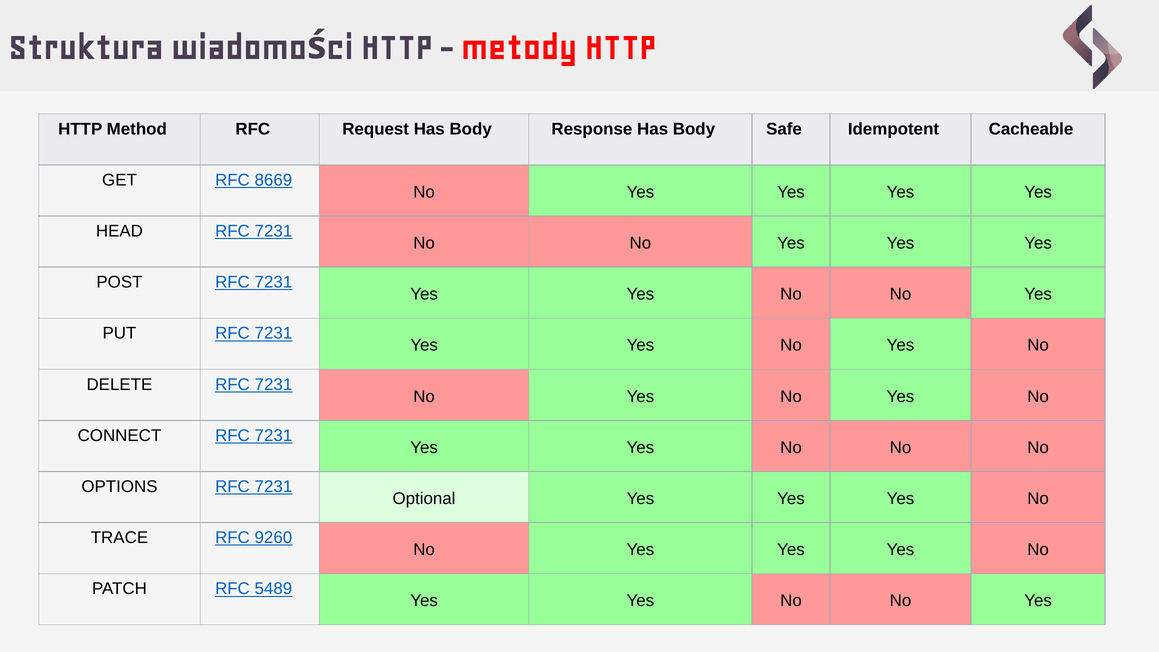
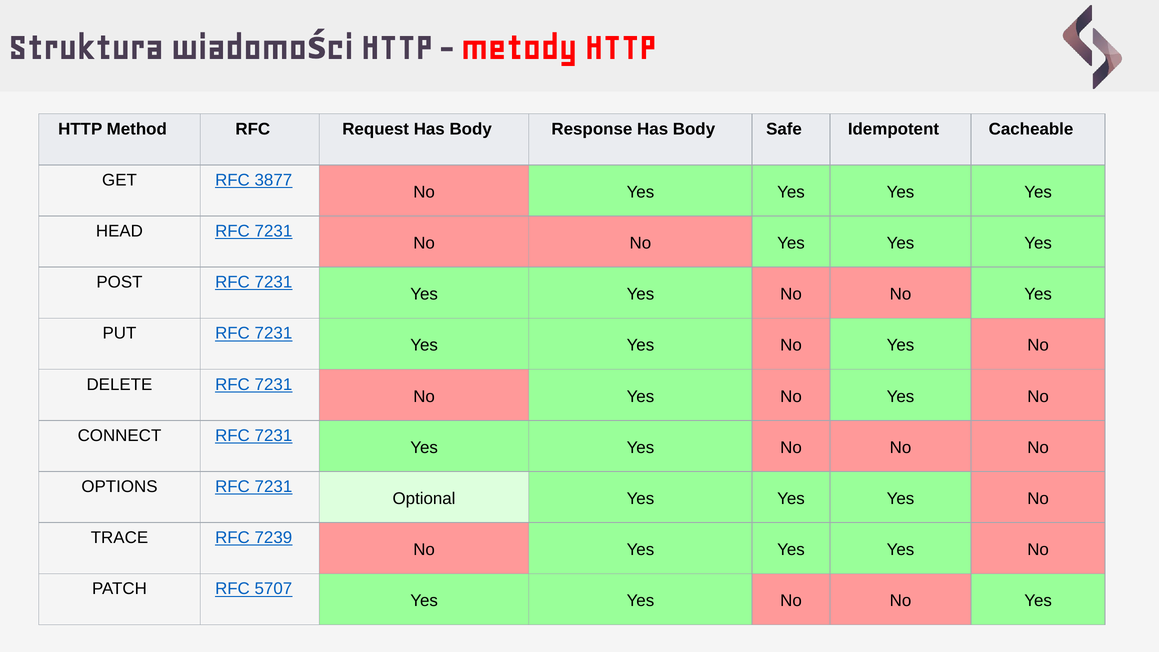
8669: 8669 -> 3877 (273, 180)
9260: 9260 -> 7239 (273, 538)
5489: 5489 -> 5707 (273, 589)
